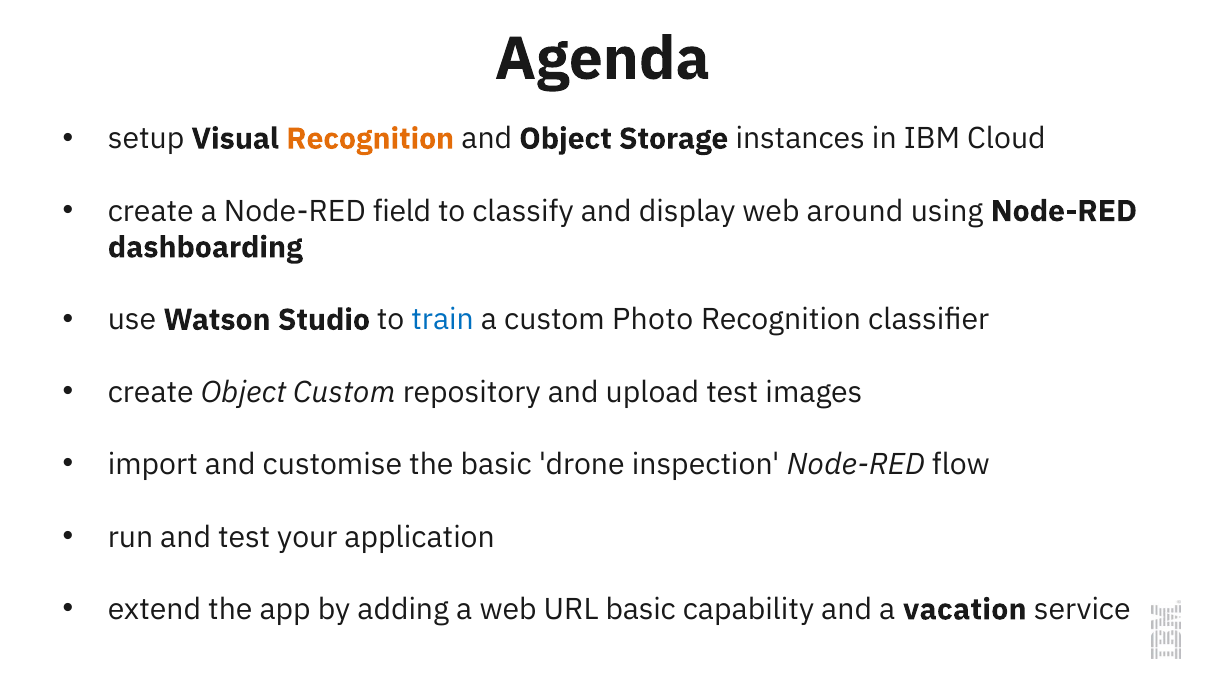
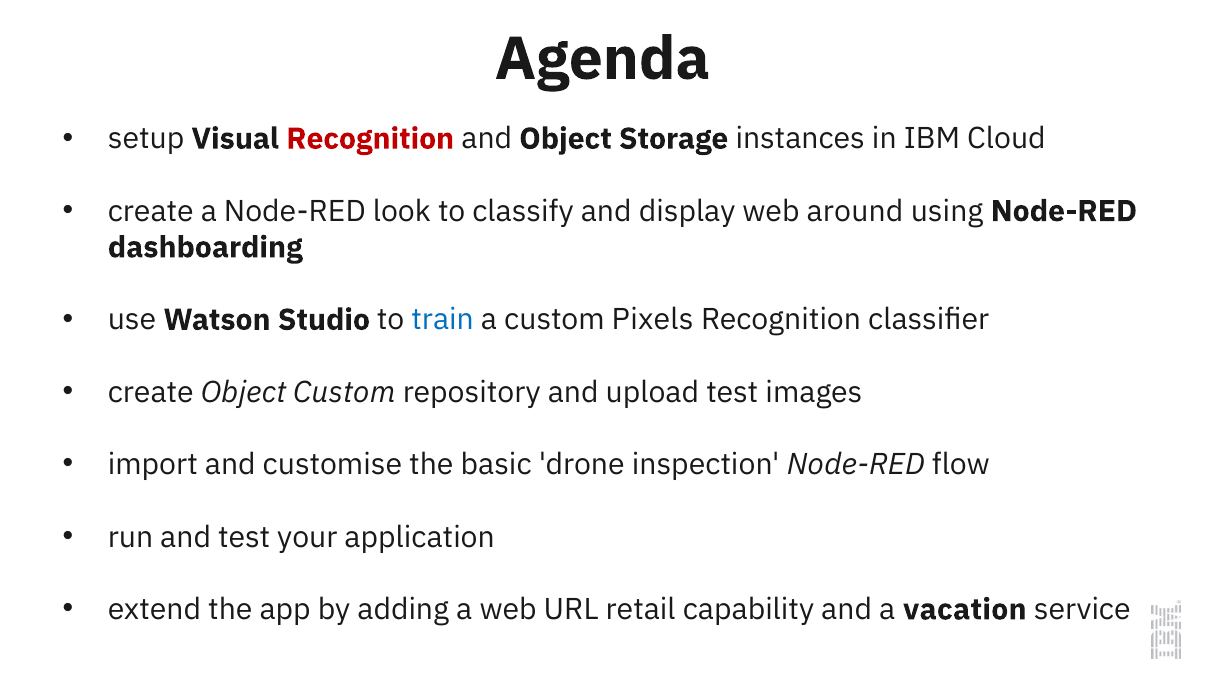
Recognition colour: orange -> red (370, 139)
field: field -> look (402, 211)
Photo: Photo -> Pixels (653, 320)
URL basic: basic -> retail (641, 610)
